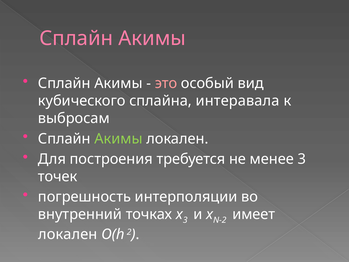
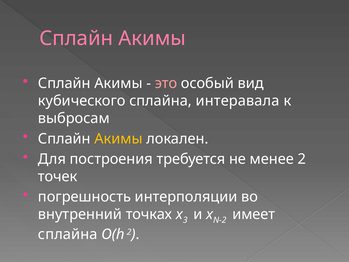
Акимы colour: light green -> yellow (119, 139)
менее 3: 3 -> 2 (302, 159)
локален: локален -> сплайна (68, 234)
